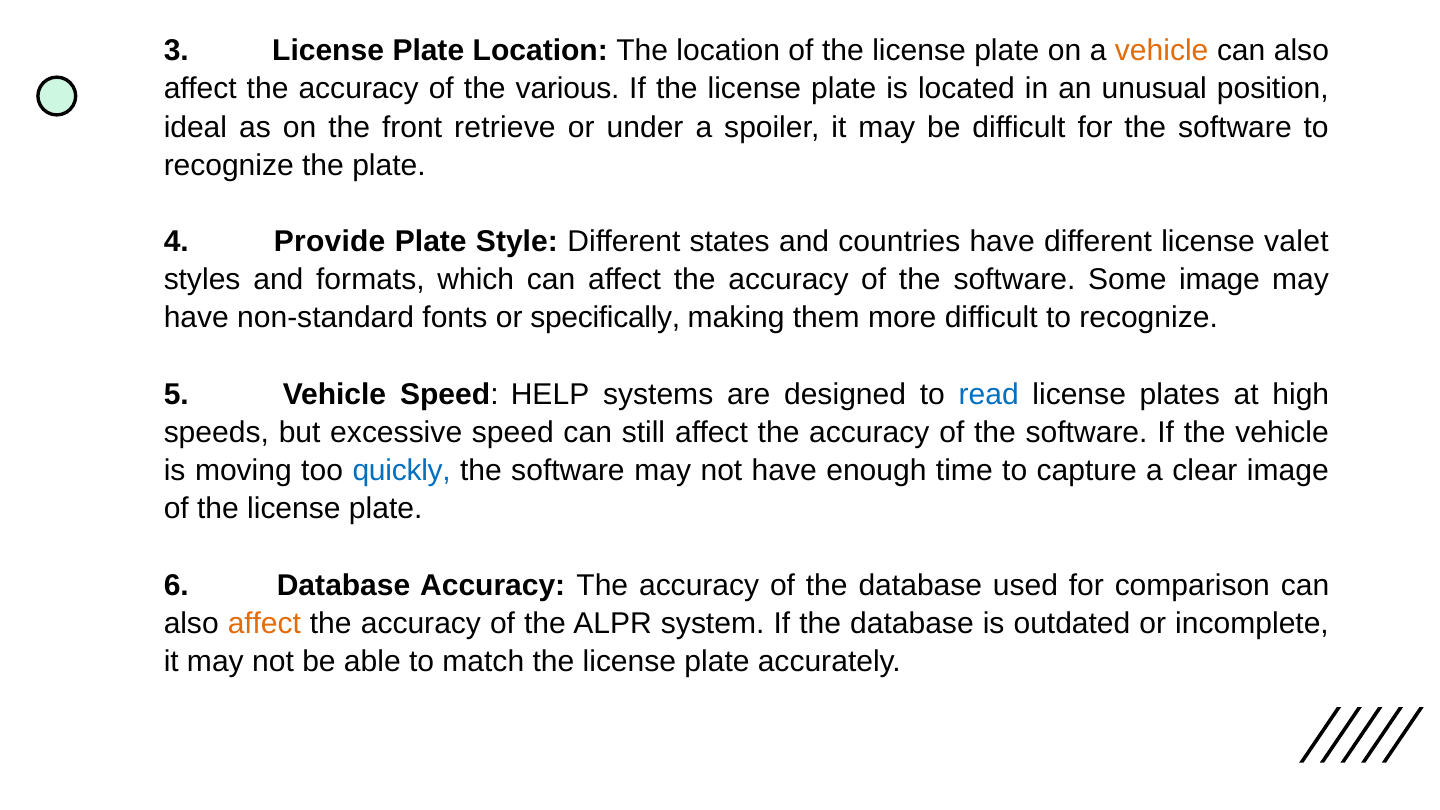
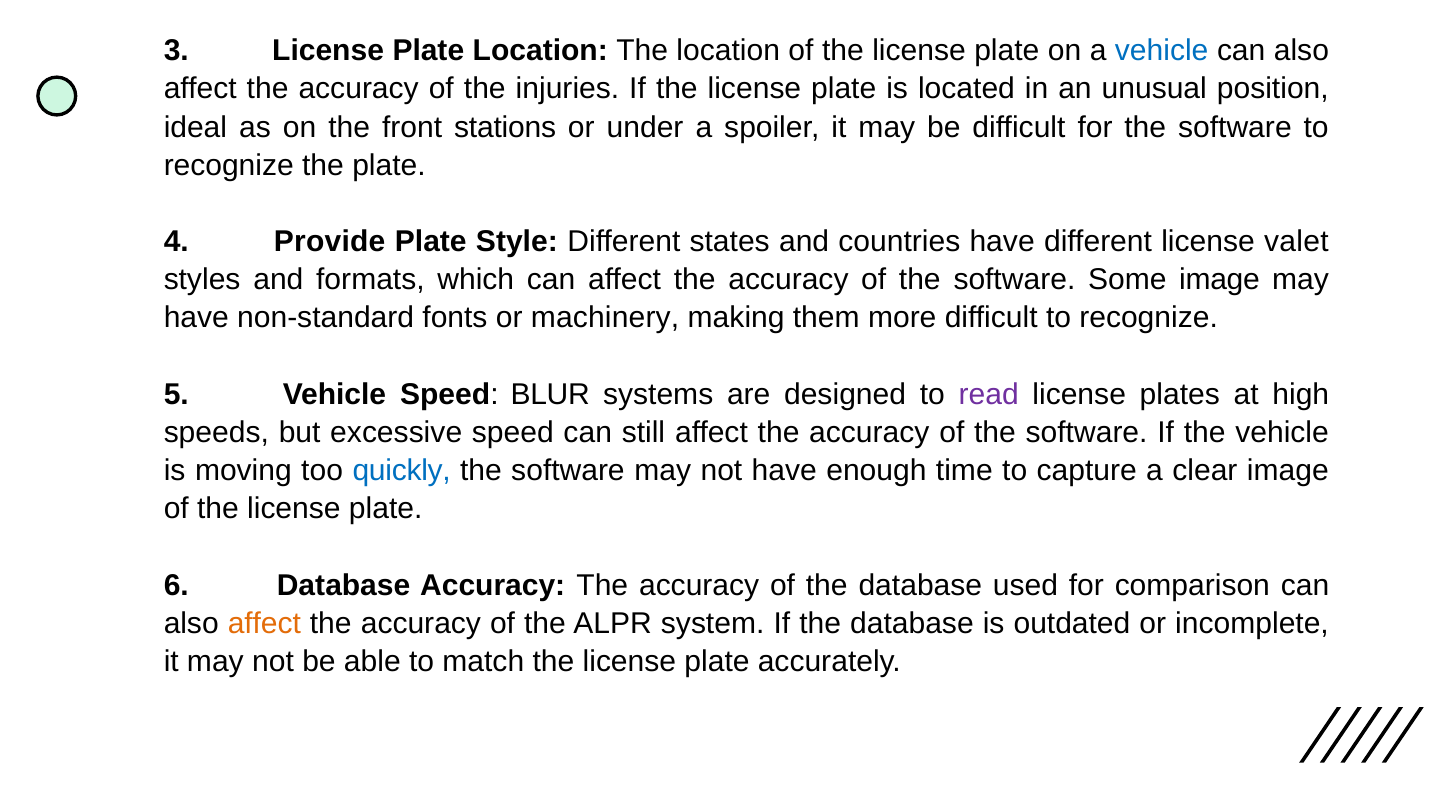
vehicle colour: orange -> blue (1162, 51)
various: various -> injuries (567, 89)
retrieve: retrieve -> stations (505, 127)
specifically: specifically -> machinery (605, 318)
HELP: HELP -> BLUR (550, 394)
read colour: blue -> purple (989, 394)
